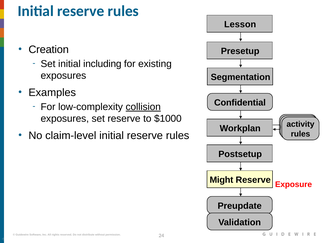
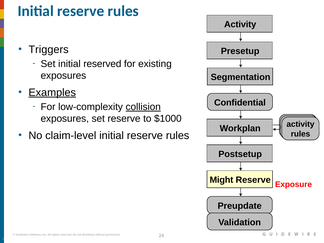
Lesson: Lesson -> Activity (240, 24)
Creation: Creation -> Triggers (49, 49)
initial including: including -> reserved (102, 64)
Examples underline: none -> present (52, 92)
